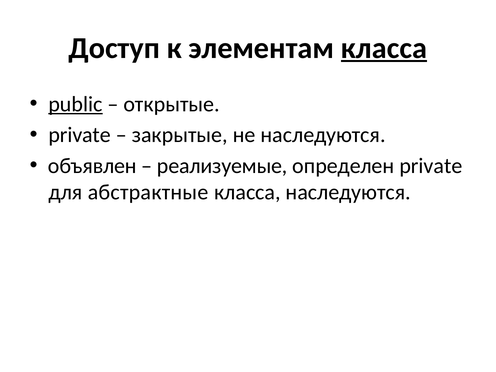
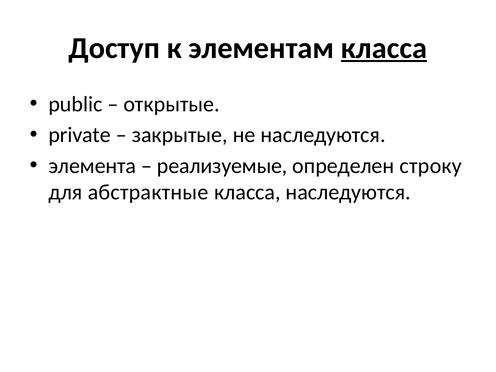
public underline: present -> none (75, 104)
объявлен: объявлен -> элемента (92, 166)
определен private: private -> строку (431, 166)
